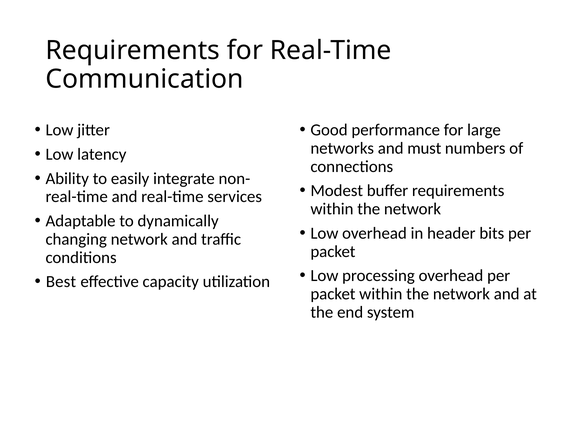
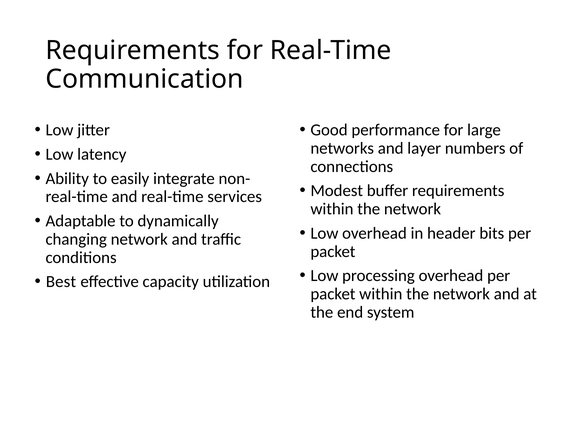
must: must -> layer (424, 148)
